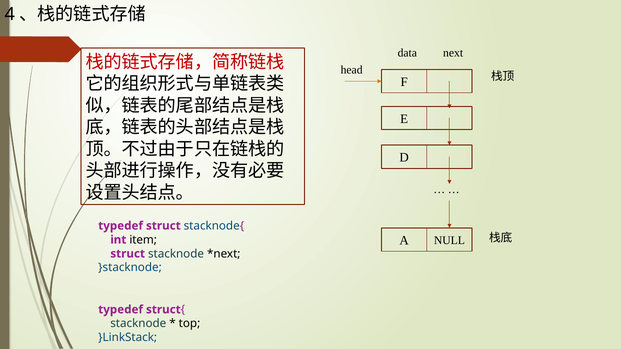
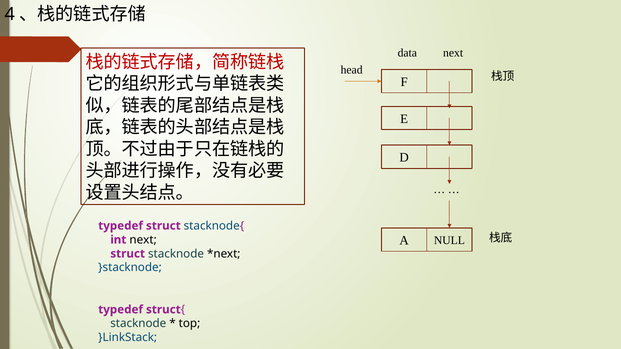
int item: item -> next (143, 240)
